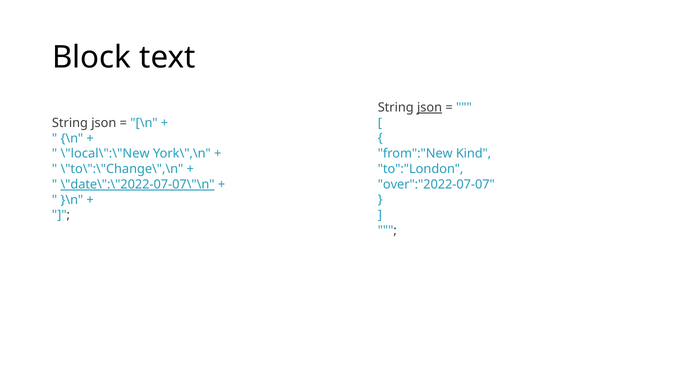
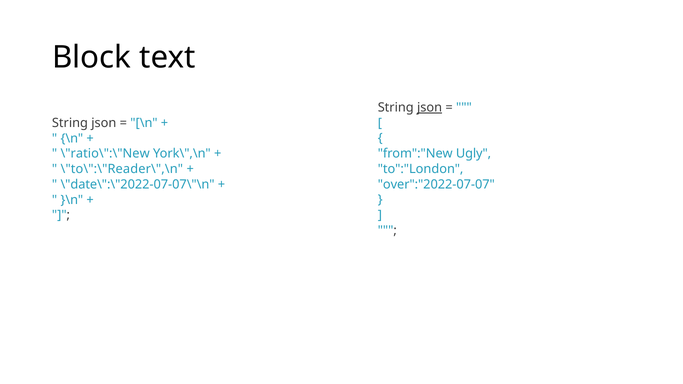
Kind: Kind -> Ugly (473, 154)
\"local\":\"New: \"local\":\"New -> \"ratio\":\"New (105, 154)
\"to\":\"Change\",\n: \"to\":\"Change\",\n -> \"to\":\"Reader\",\n (122, 169)
\"date\":\"2022-07-07\"\n underline: present -> none (137, 185)
